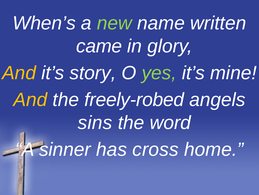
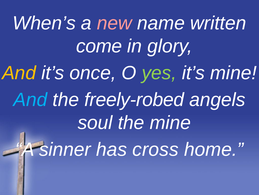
new colour: light green -> pink (114, 23)
came: came -> come (99, 46)
story: story -> once (93, 73)
And colour: yellow -> light blue (30, 99)
sins: sins -> soul (95, 122)
the word: word -> mine (170, 122)
